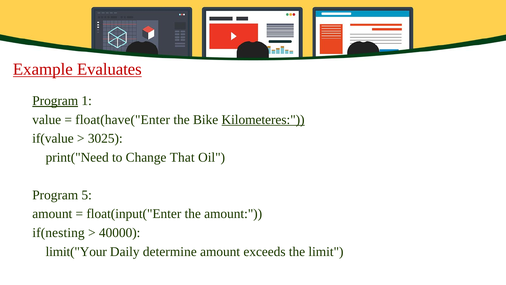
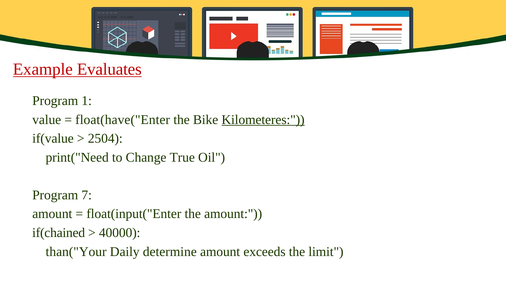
Program underline: present -> none (55, 101)
3025: 3025 -> 2504 (105, 138)
That: That -> True (182, 157)
5: 5 -> 7 (87, 195)
if(nesting: if(nesting -> if(chained (59, 232)
limit("Your: limit("Your -> than("Your (76, 251)
